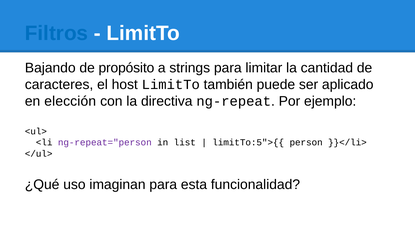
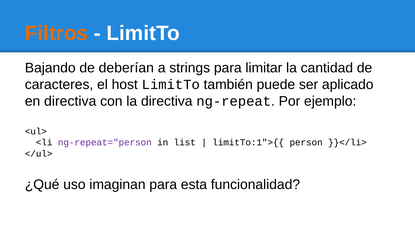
Filtros colour: blue -> orange (57, 33)
propósito: propósito -> deberían (126, 68)
en elección: elección -> directiva (70, 101)
limitTo:5">{{: limitTo:5">{{ -> limitTo:1">{{ (248, 142)
